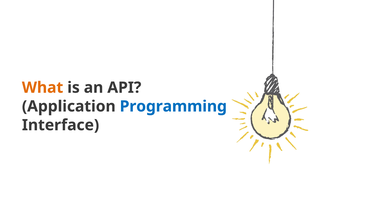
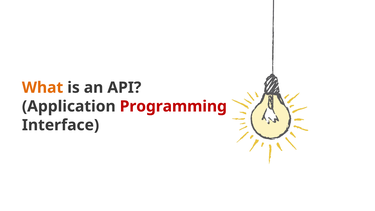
Programming colour: blue -> red (173, 106)
